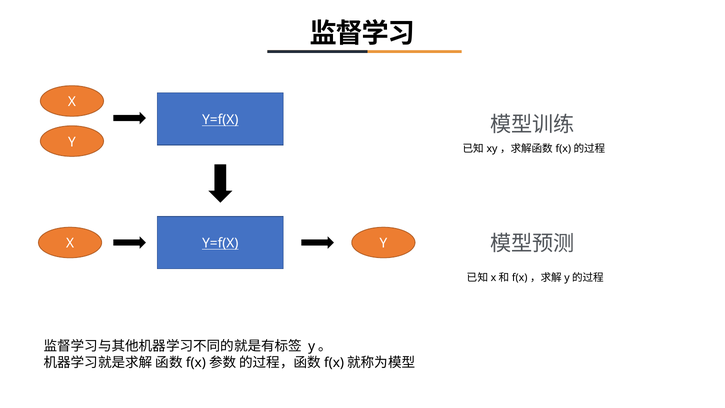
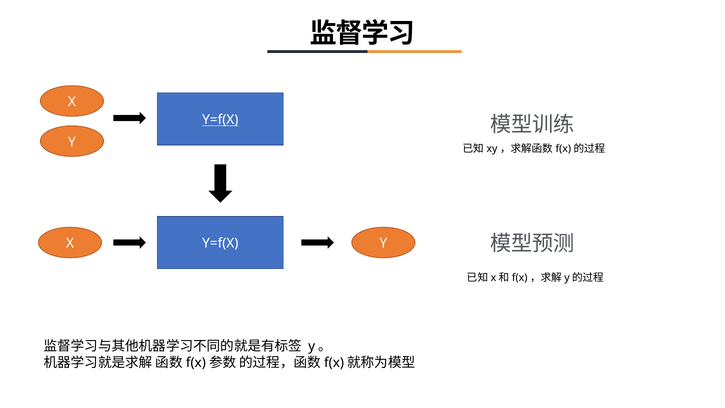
Y=f(X underline: present -> none (220, 243)
